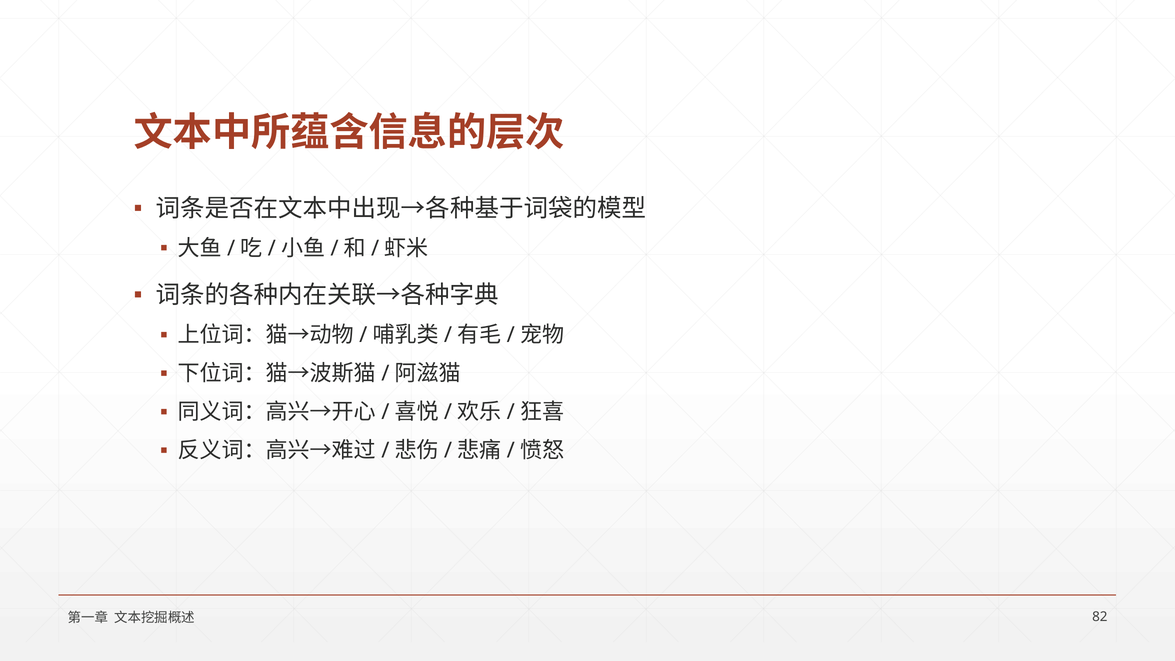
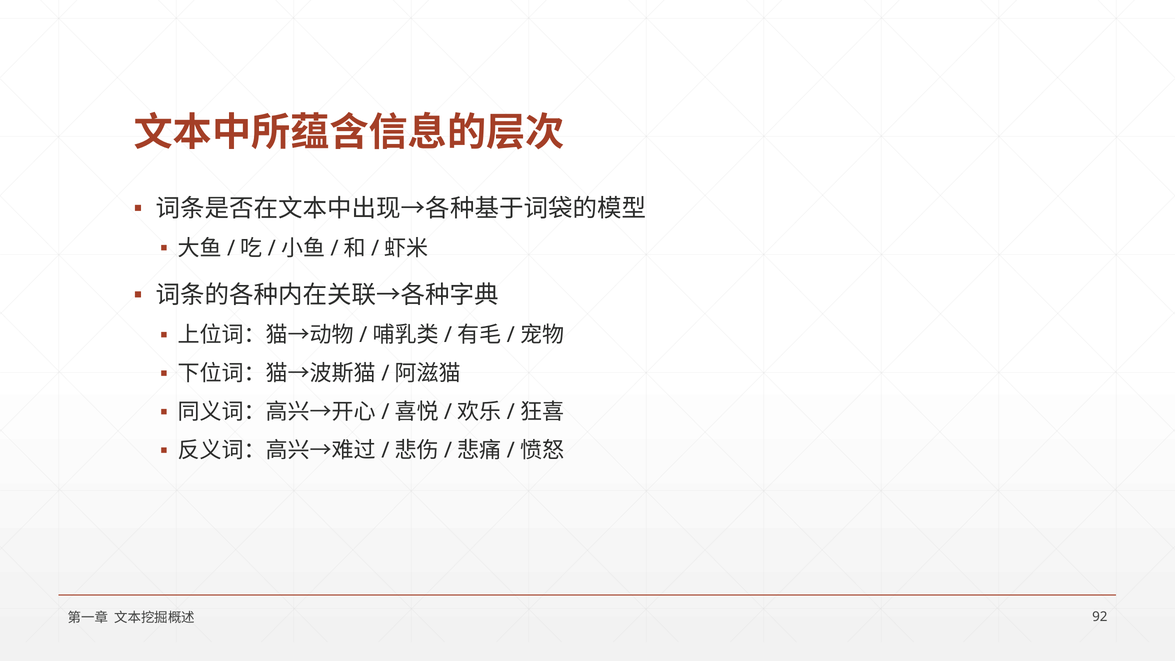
82: 82 -> 92 (1100, 617)
